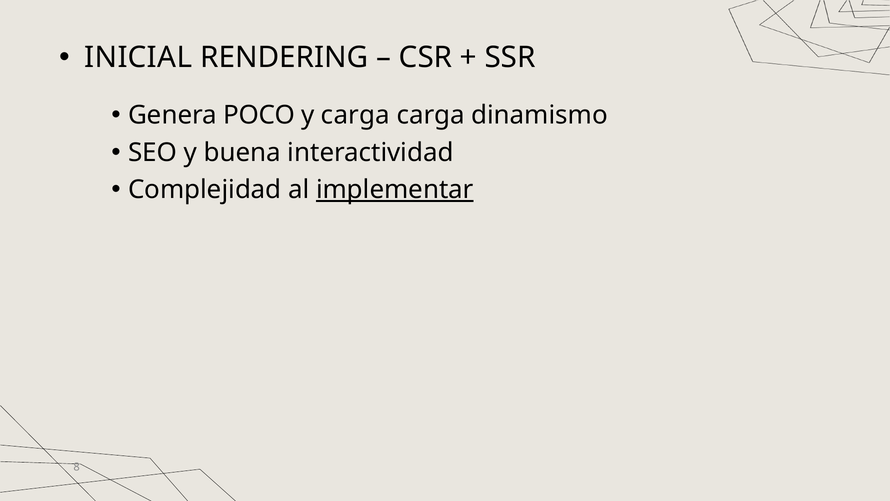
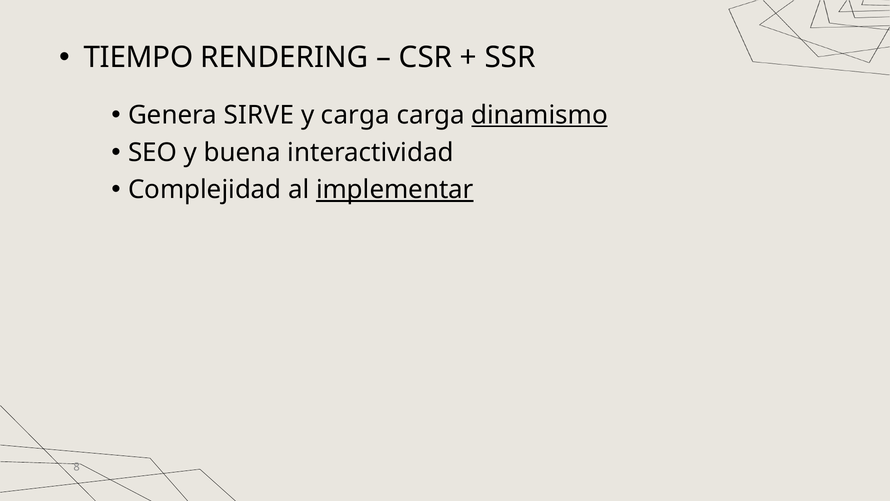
INICIAL: INICIAL -> TIEMPO (138, 57)
POCO: POCO -> SIRVE (259, 115)
dinamismo underline: none -> present (540, 115)
